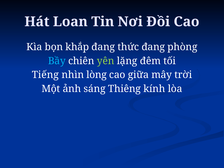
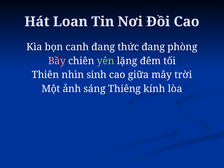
khắp: khắp -> canh (77, 47)
Bầy colour: light blue -> pink (57, 61)
Tiếng: Tiếng -> Thiên (45, 75)
lòng: lòng -> sinh (97, 75)
